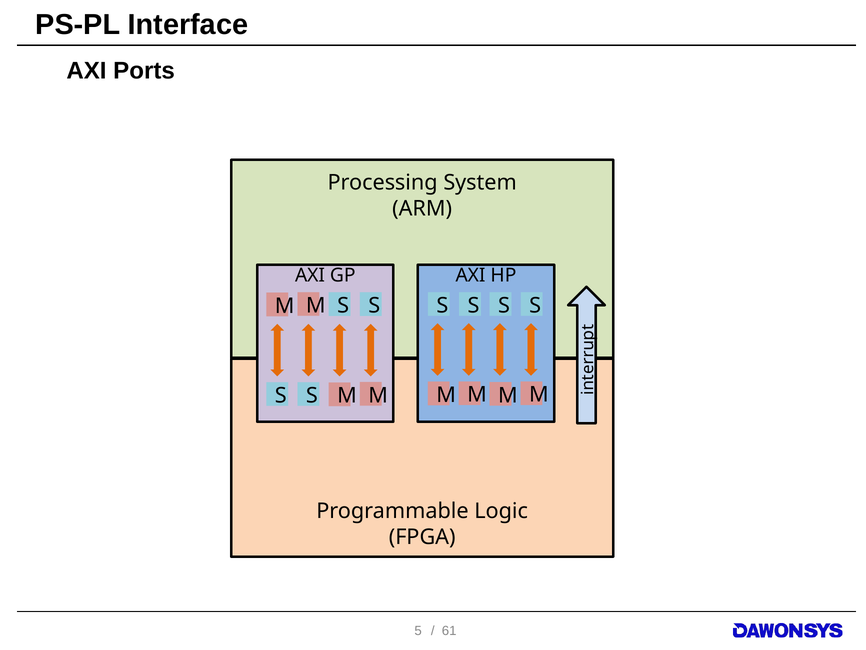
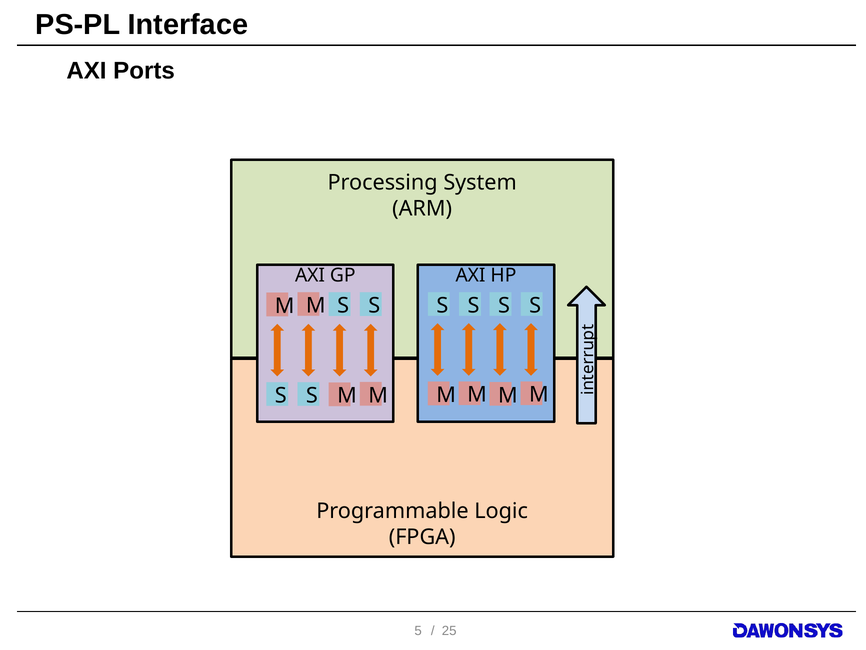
61: 61 -> 25 (449, 630)
